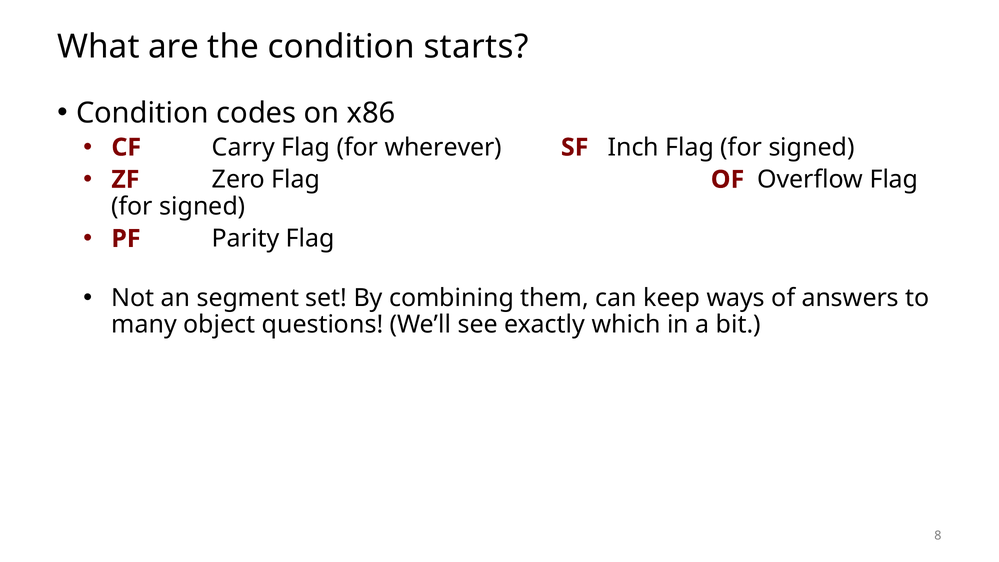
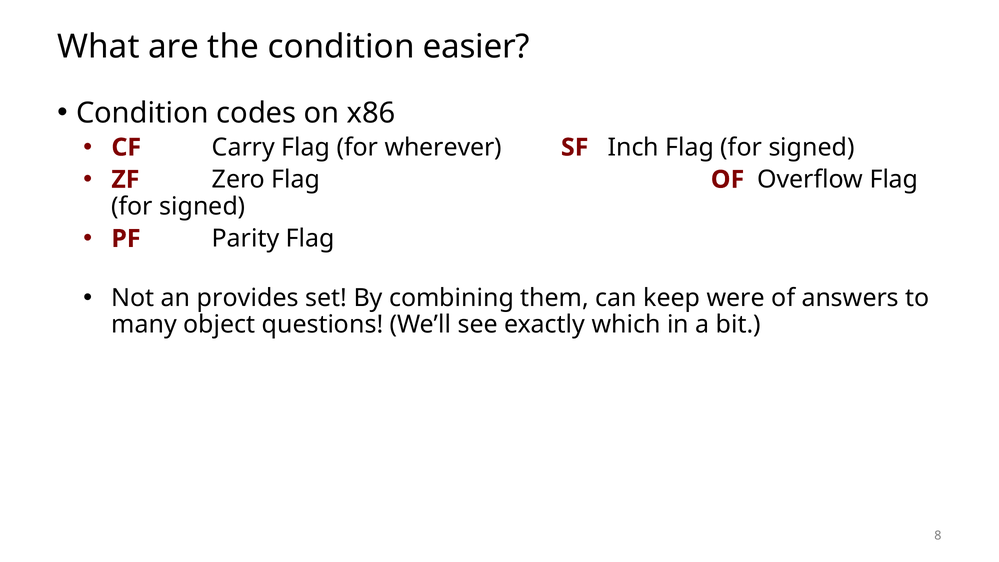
starts: starts -> easier (476, 47)
segment: segment -> provides (248, 298)
ways: ways -> were (736, 298)
